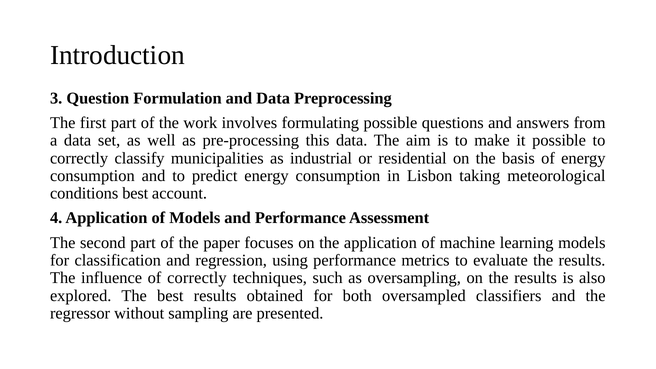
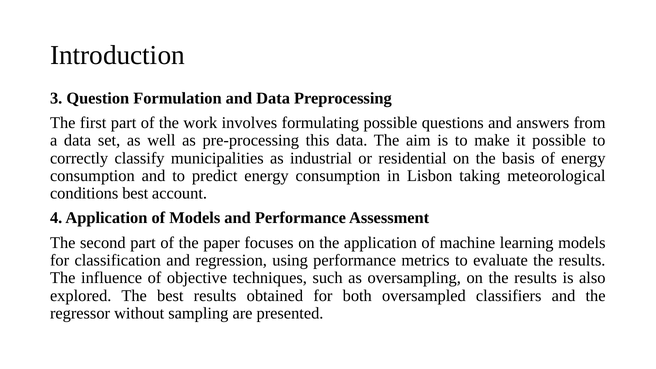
of correctly: correctly -> objective (197, 278)
